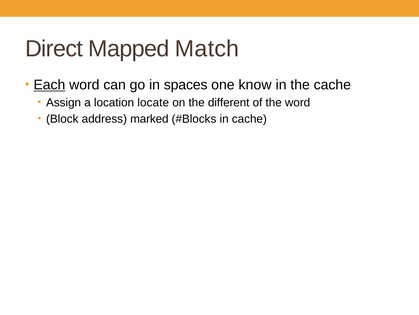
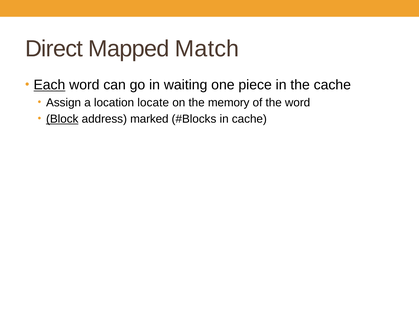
spaces: spaces -> waiting (186, 85)
know: know -> piece (255, 85)
different: different -> memory (229, 102)
Block underline: none -> present (62, 119)
